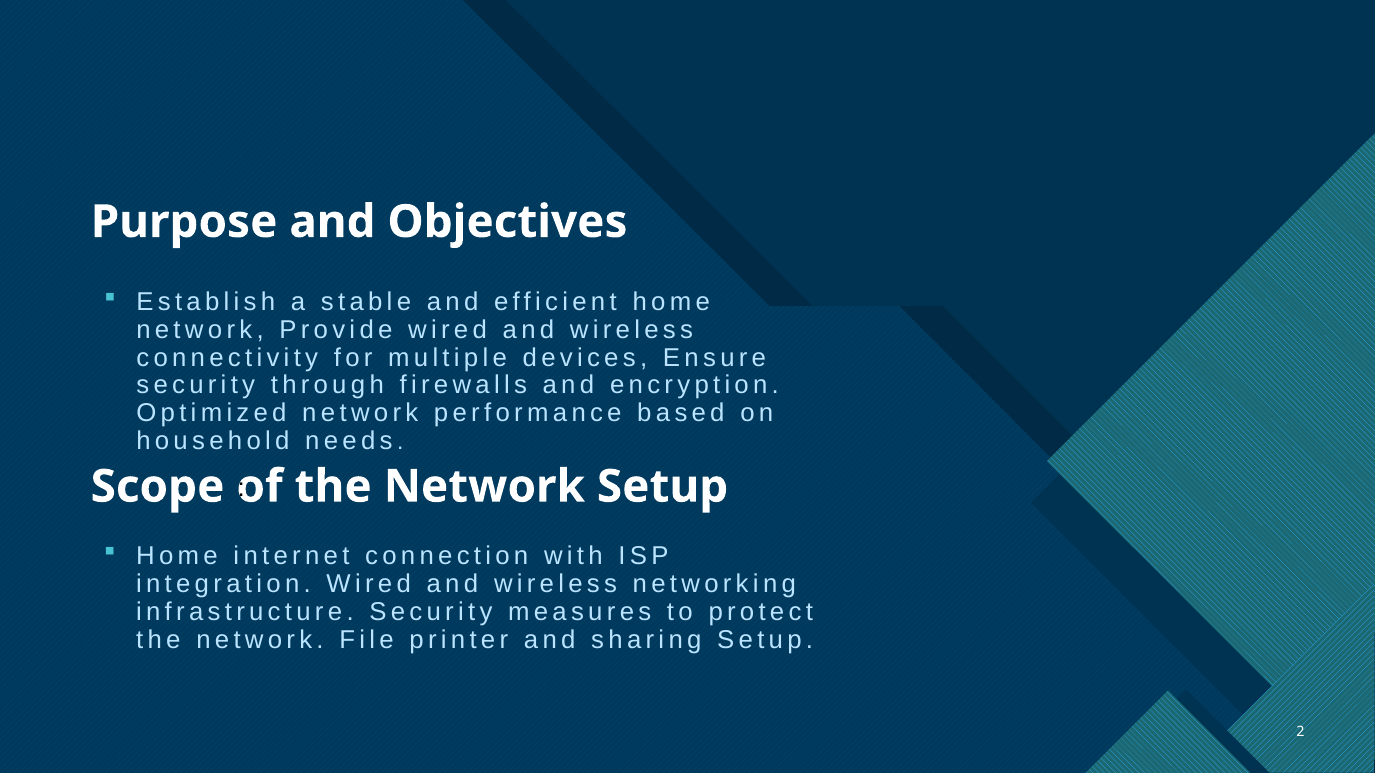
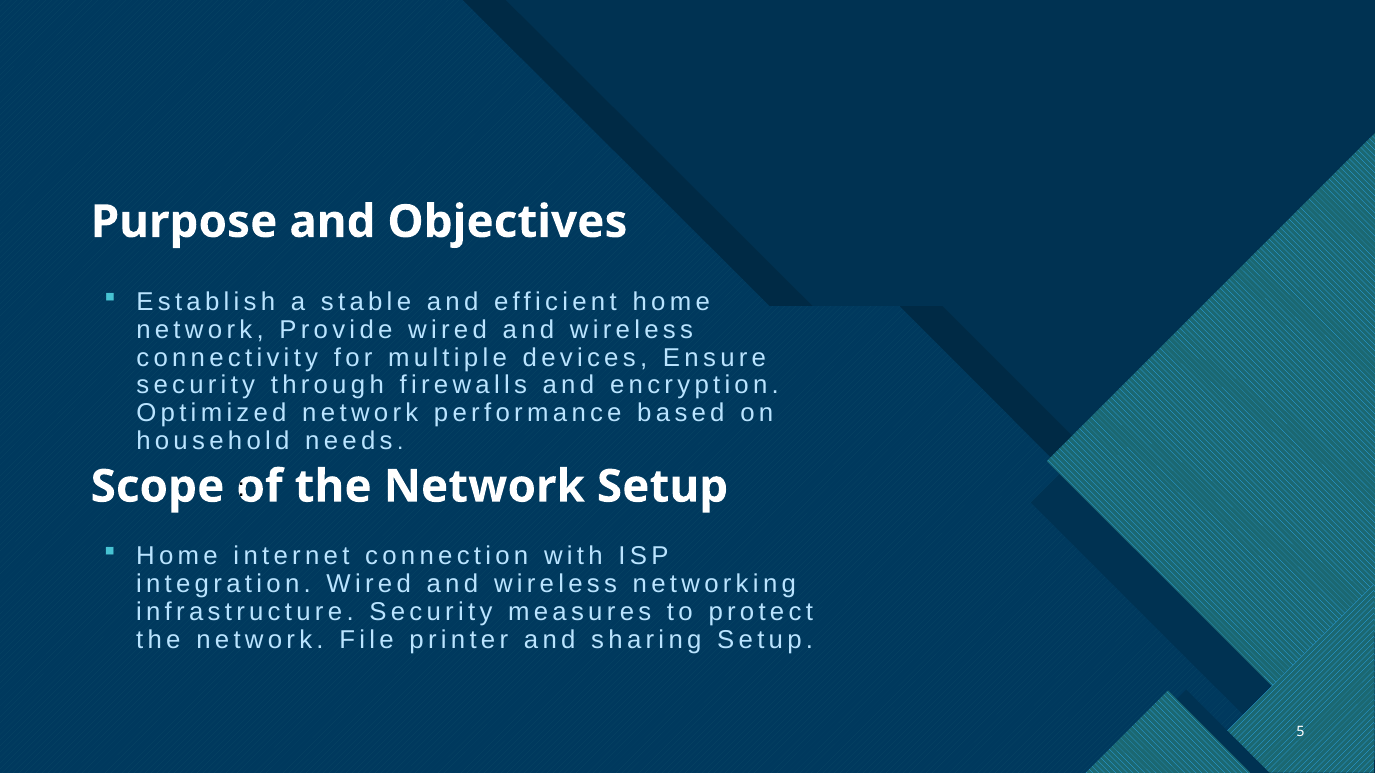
2: 2 -> 5 (1301, 733)
